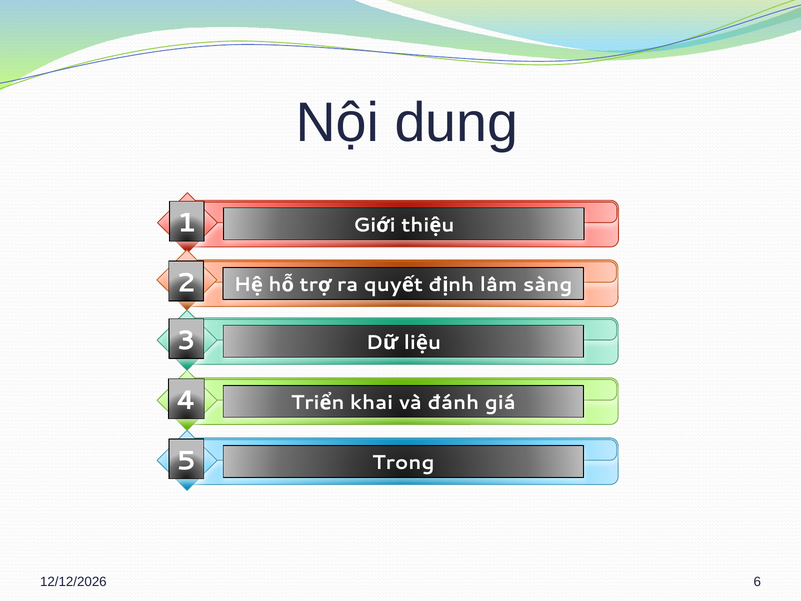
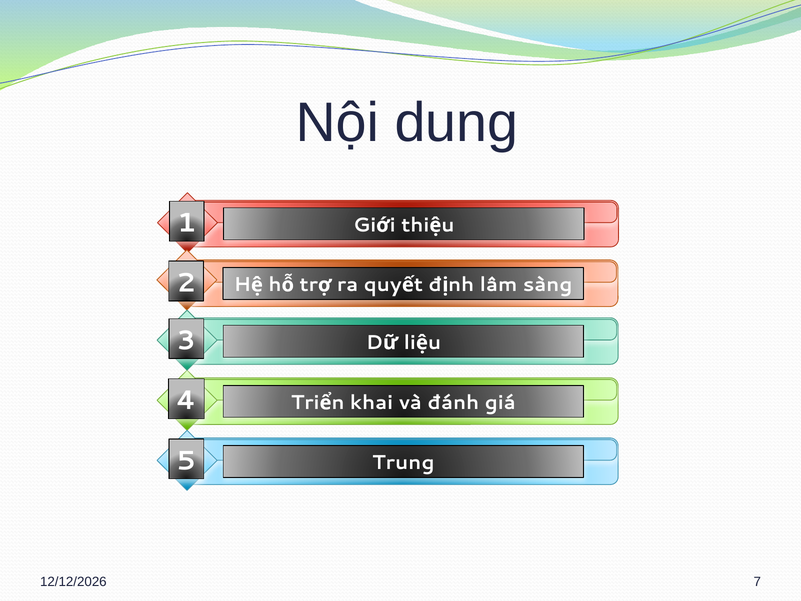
Trong: Trong -> Trung (403, 463)
6: 6 -> 7 (757, 582)
